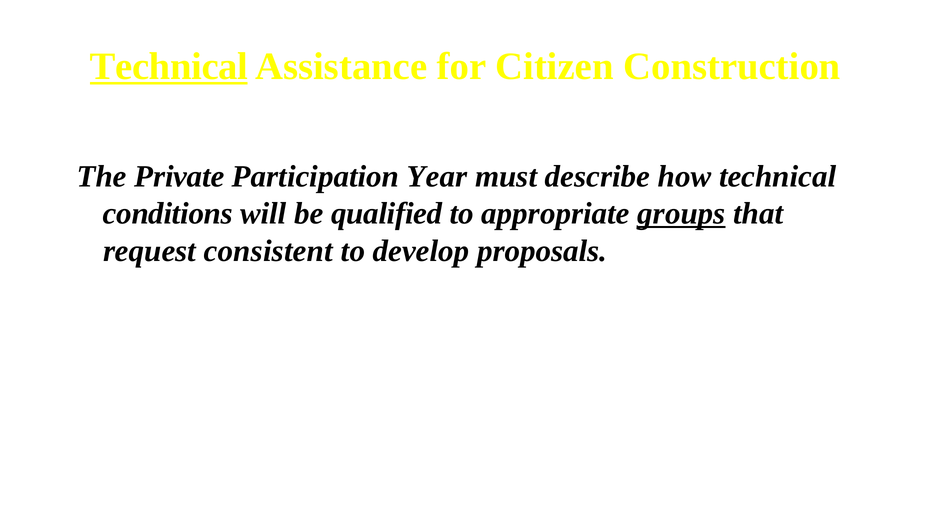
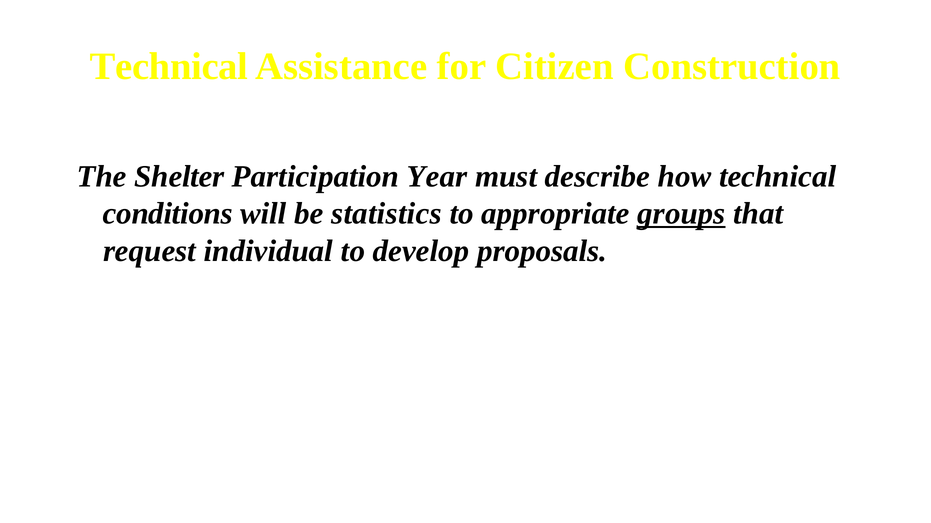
Technical underline: present -> none (169, 67)
Private: Private -> Shelter (179, 177)
qualified: qualified -> statistics (387, 214)
consistent: consistent -> individual (268, 251)
